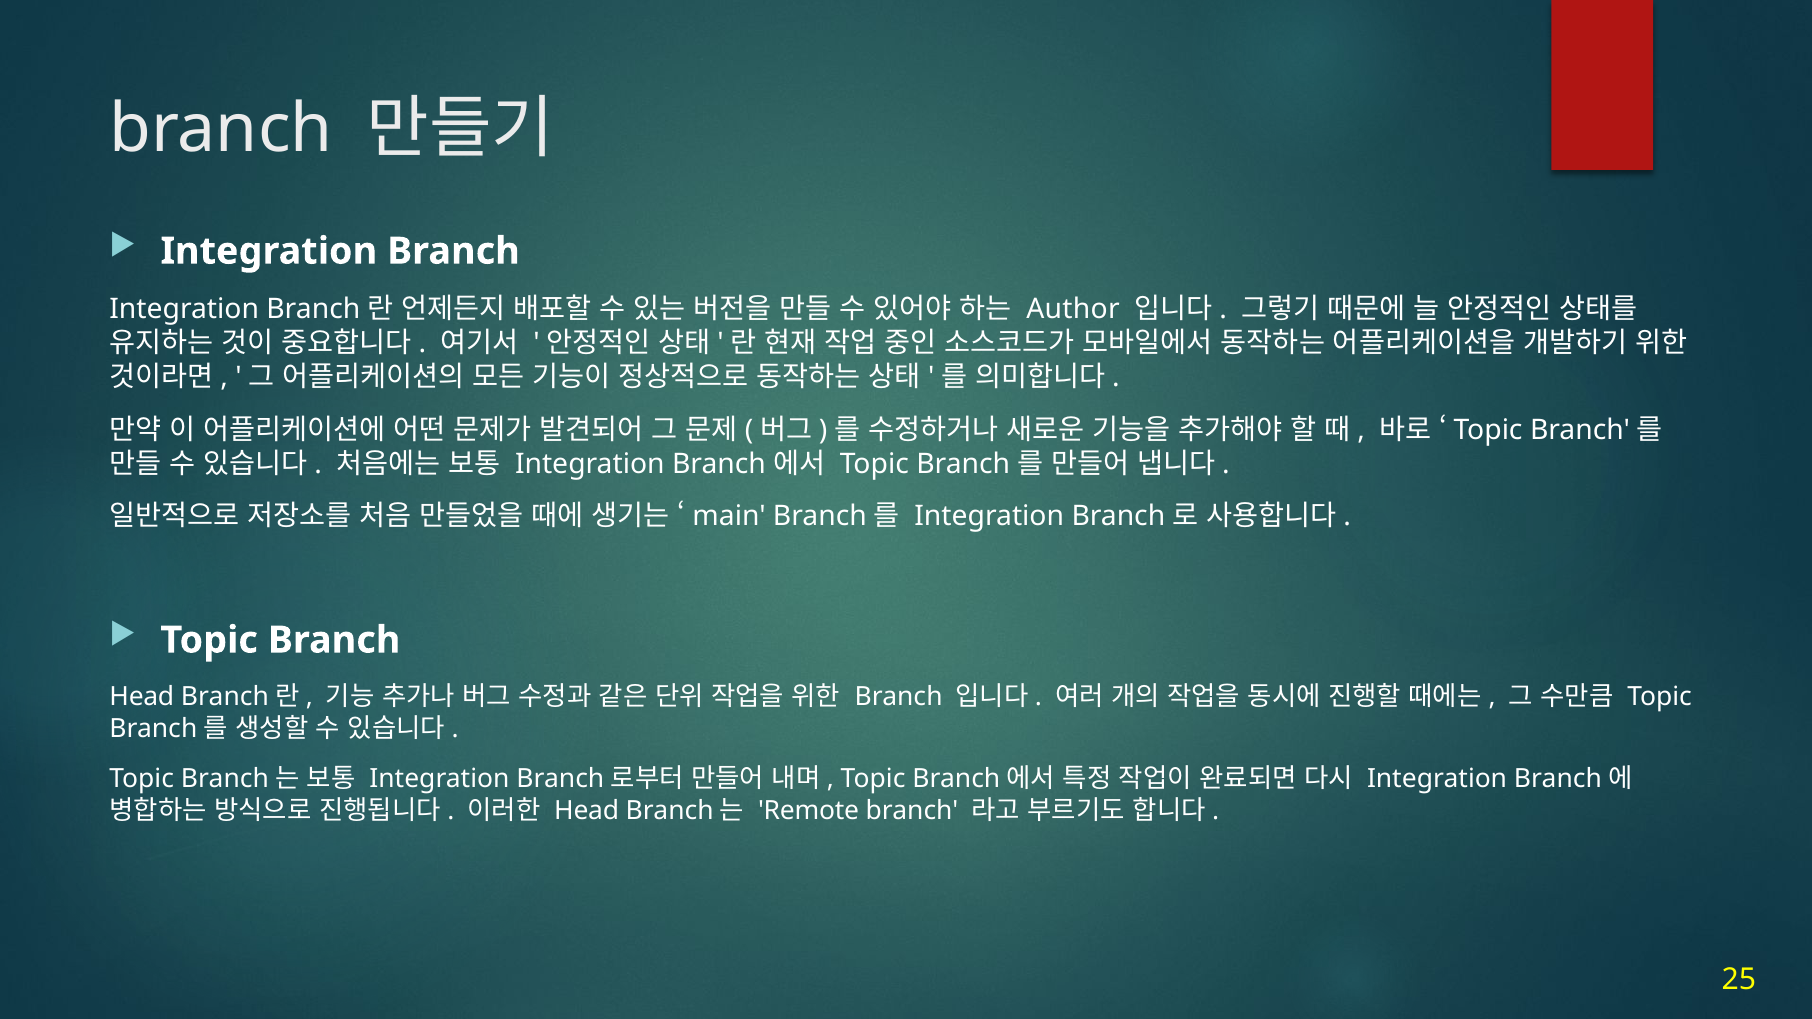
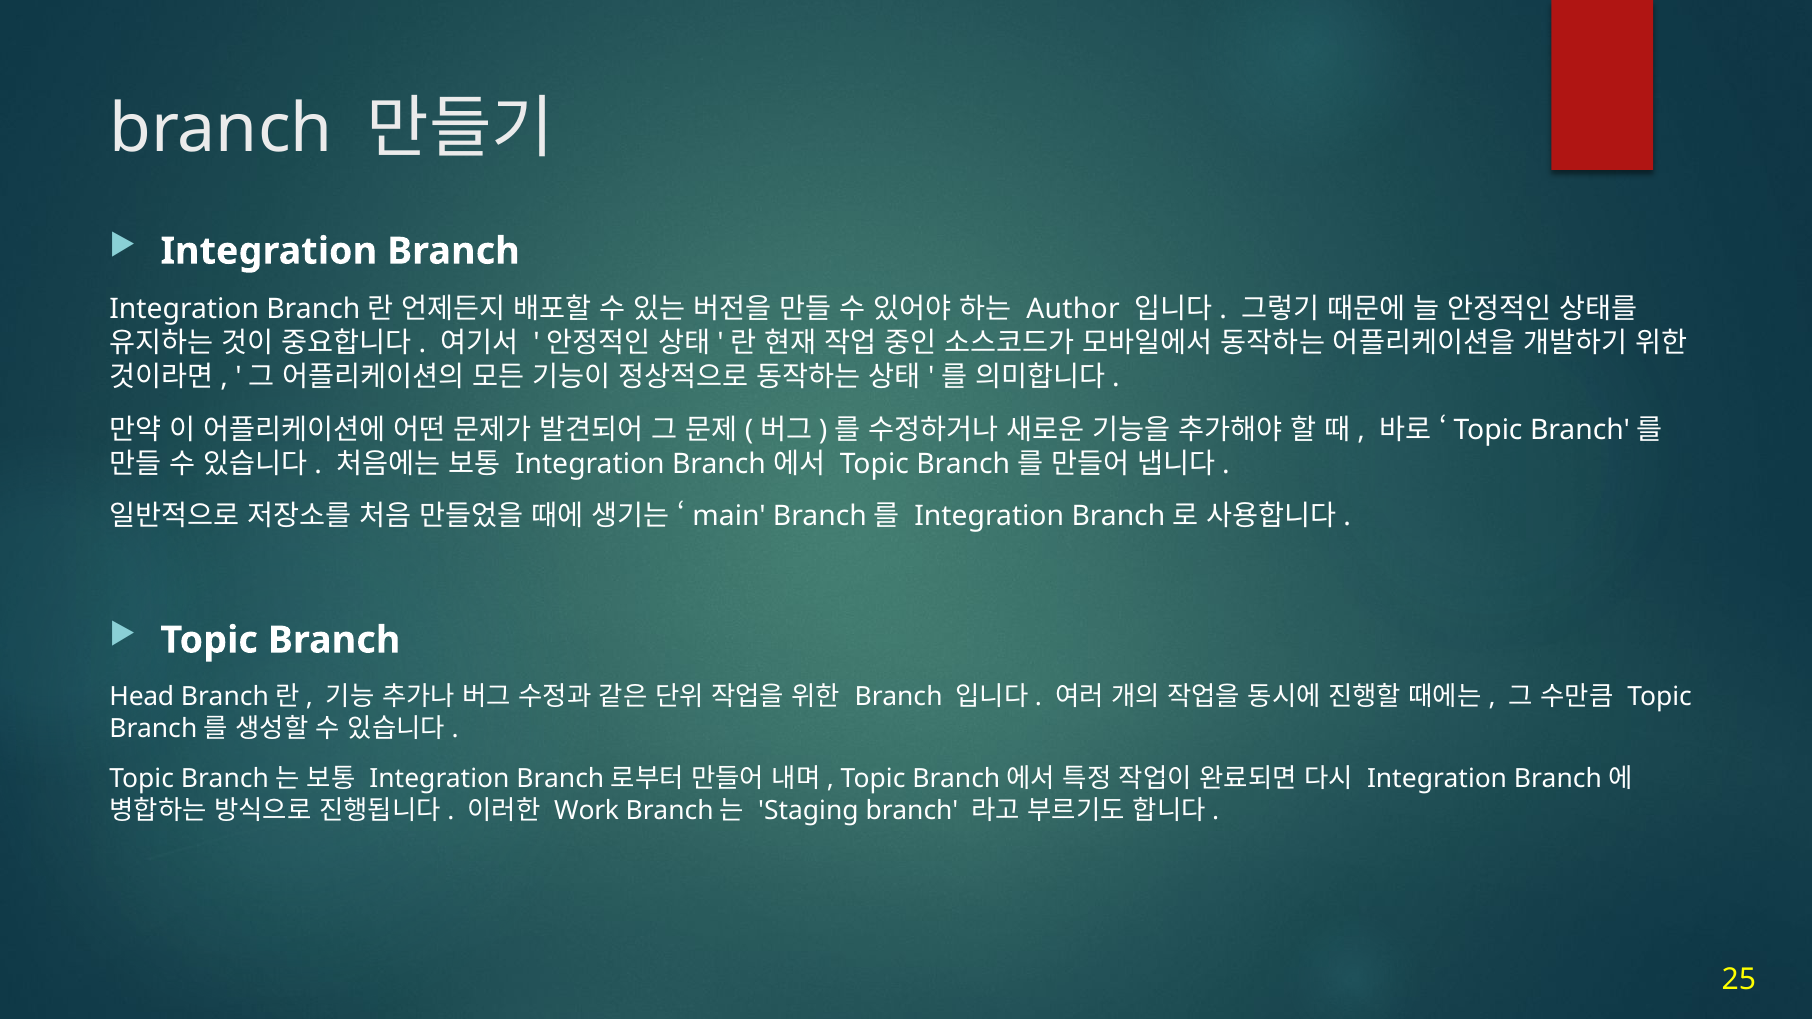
Head: Head -> Work (587, 811)
Remote: Remote -> Staging (808, 811)
